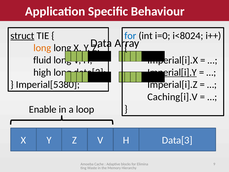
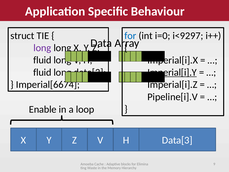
struct underline: present -> none (22, 36)
i<8024: i<8024 -> i<9297 (188, 36)
long colour: orange -> purple (42, 48)
high: high -> fluid (42, 72)
Imperial[5380: Imperial[5380 -> Imperial[6674 (48, 84)
Caching[i].V: Caching[i].V -> Pipeline[i].V (173, 97)
